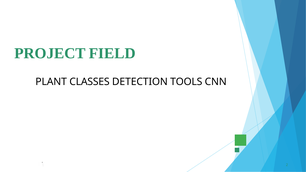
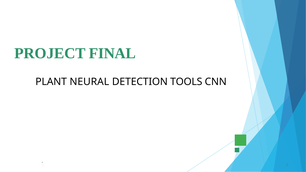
FIELD: FIELD -> FINAL (112, 53)
CLASSES: CLASSES -> NEURAL (89, 82)
